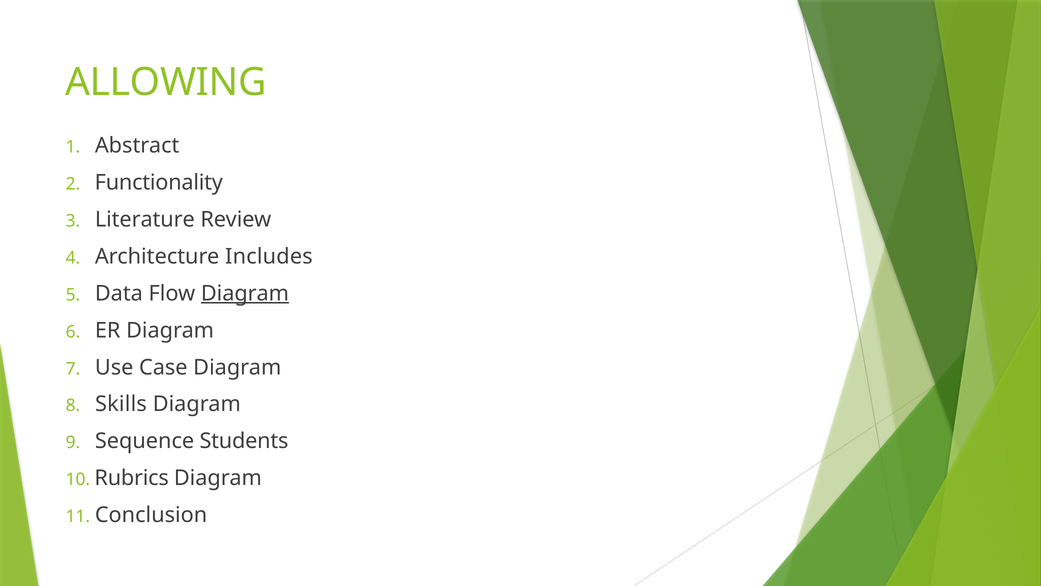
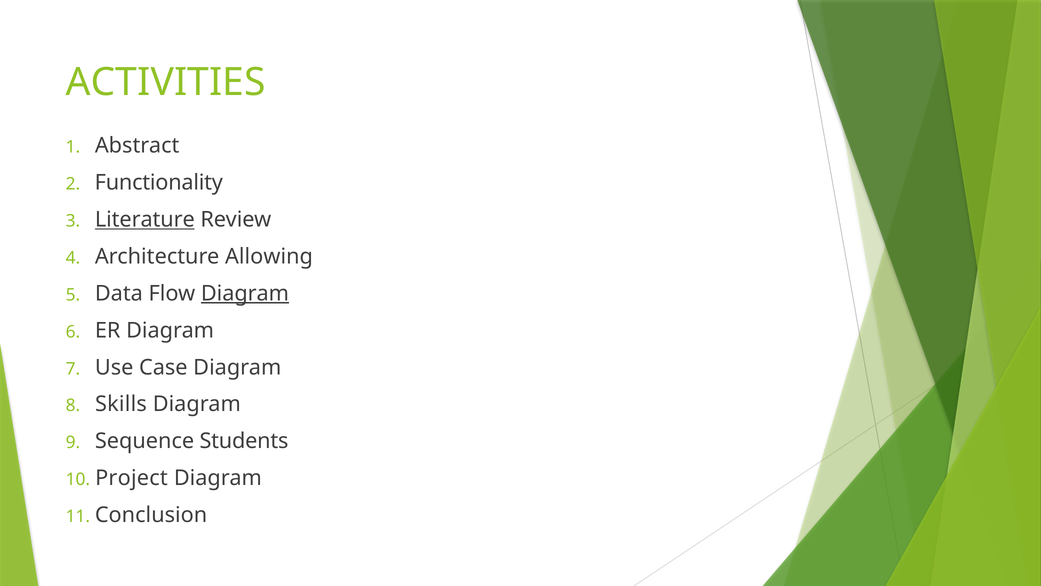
ALLOWING: ALLOWING -> ACTIVITIES (166, 82)
Literature underline: none -> present (145, 219)
Includes: Includes -> Allowing (269, 256)
Rubrics: Rubrics -> Project (131, 478)
